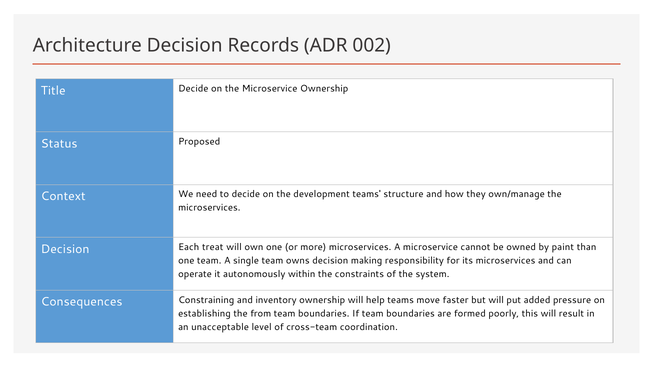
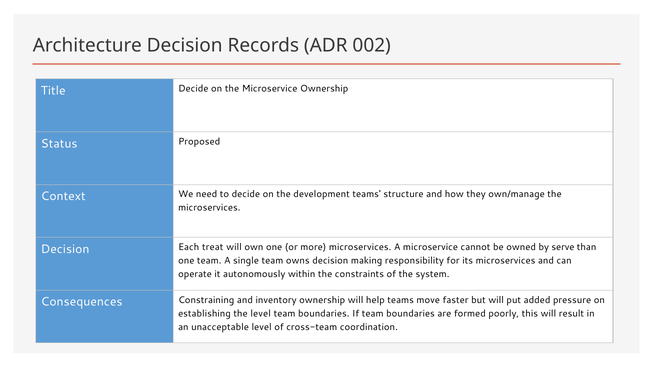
paint: paint -> serve (563, 247)
the from: from -> level (261, 314)
